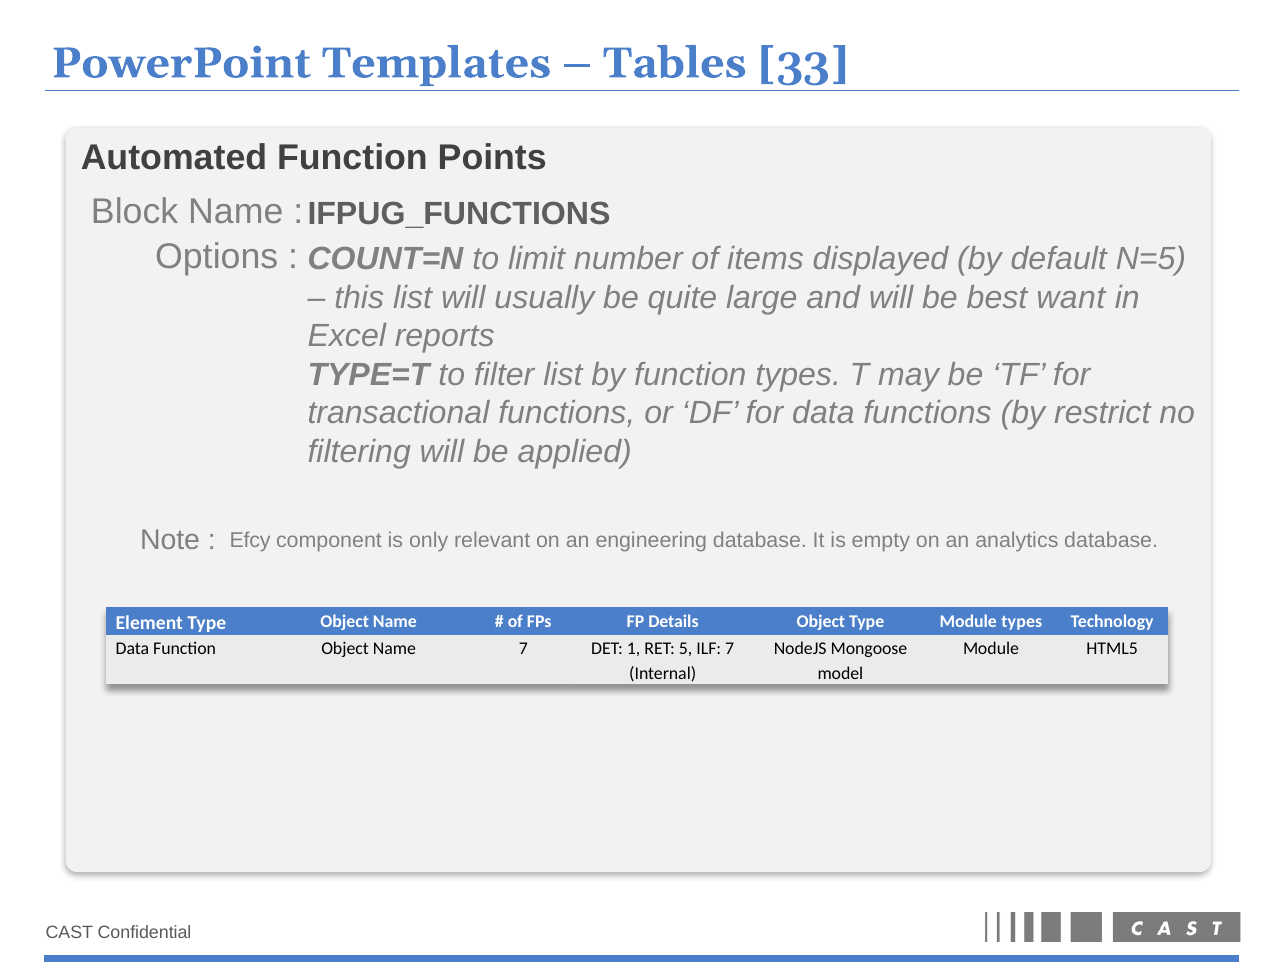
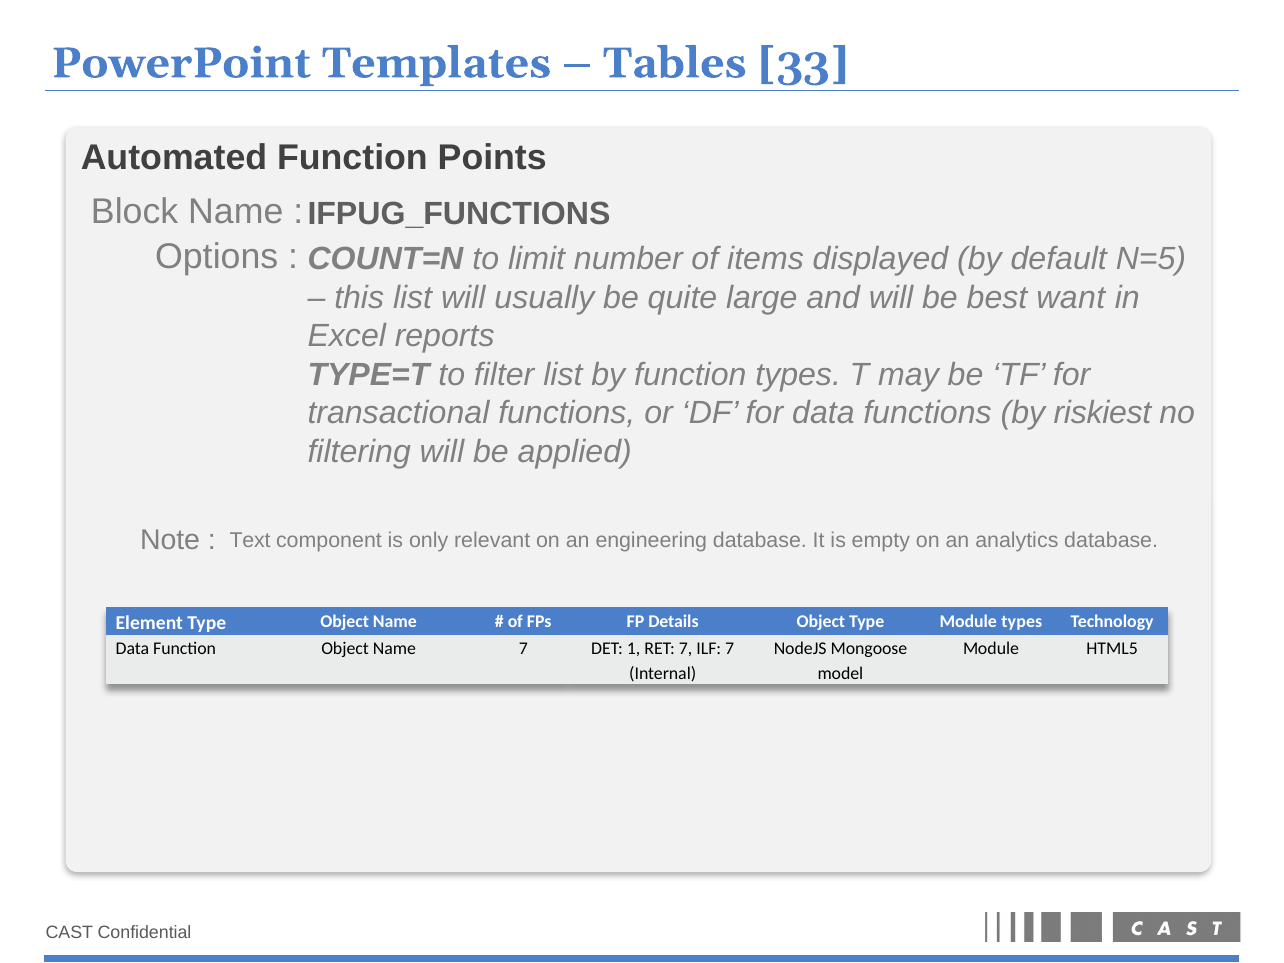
restrict: restrict -> riskiest (1102, 413)
Efcy: Efcy -> Text (250, 540)
RET 5: 5 -> 7 (686, 649)
